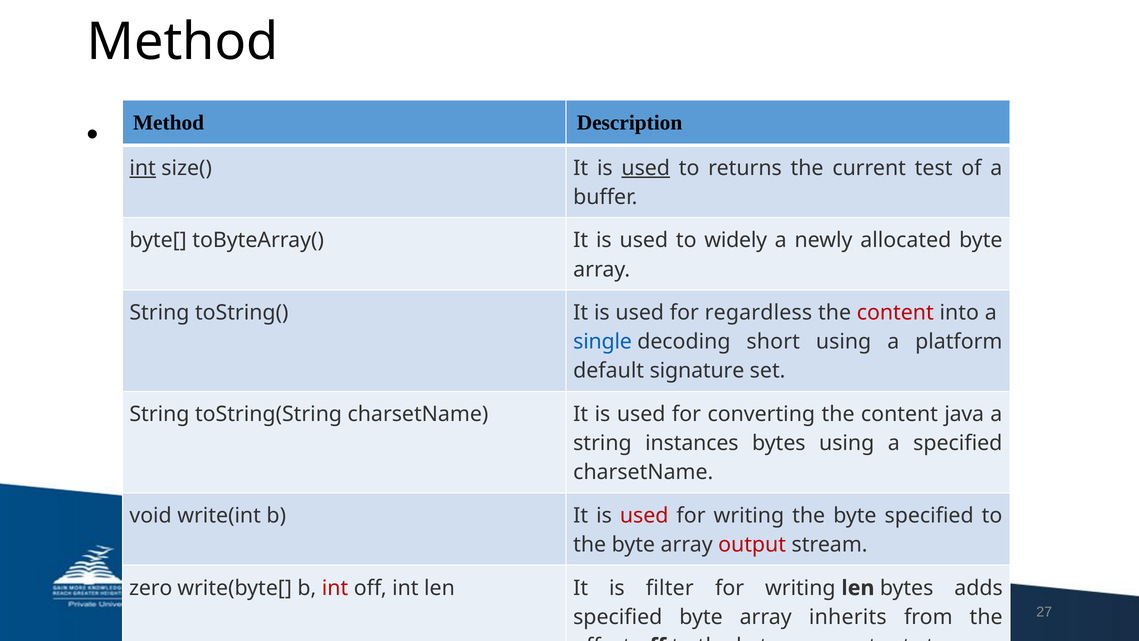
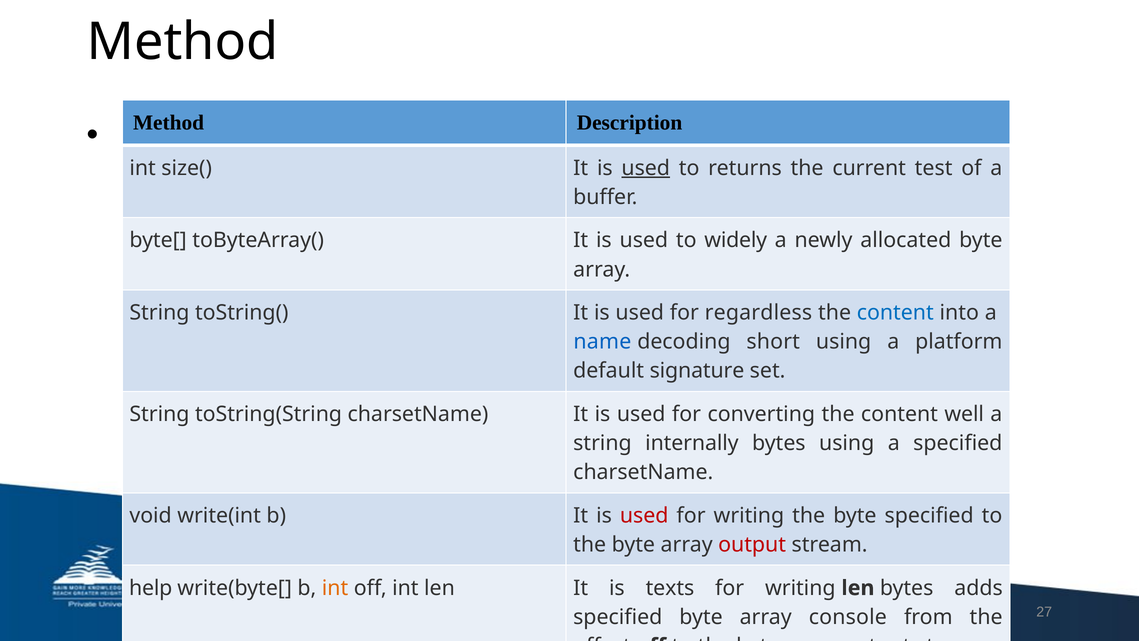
int underline: present -> none (143, 168)
content colour: red -> blue (895, 313)
single: single -> name (602, 342)
java: java -> well (964, 414)
instances: instances -> internally (692, 443)
zero: zero -> help (151, 588)
int colour: red -> orange (335, 588)
filter: filter -> texts (670, 588)
inherits: inherits -> console (848, 617)
